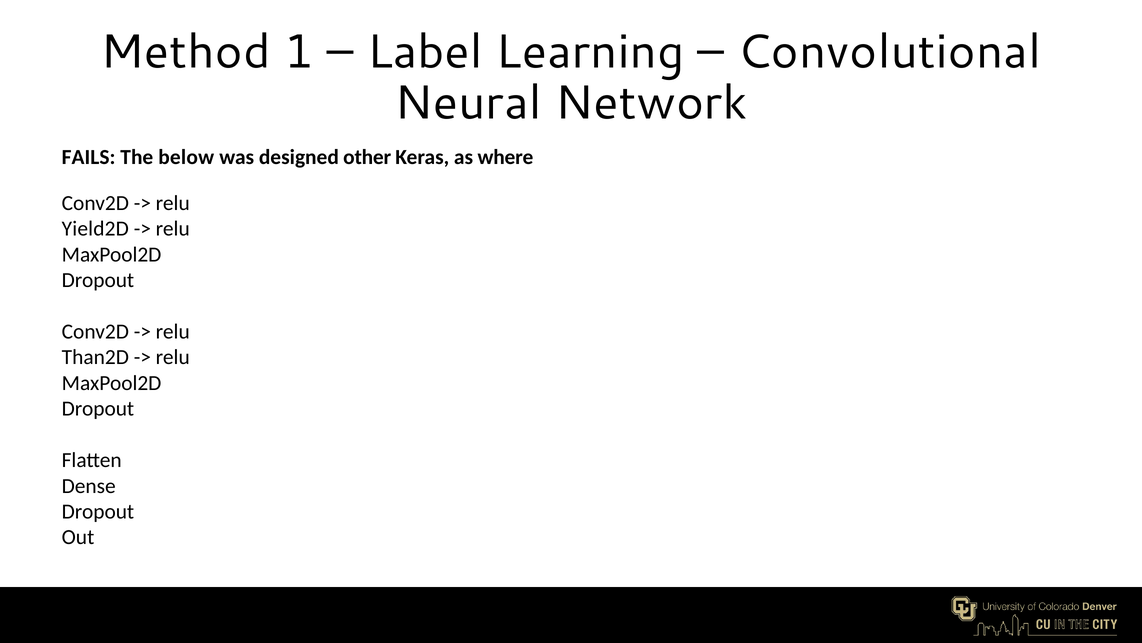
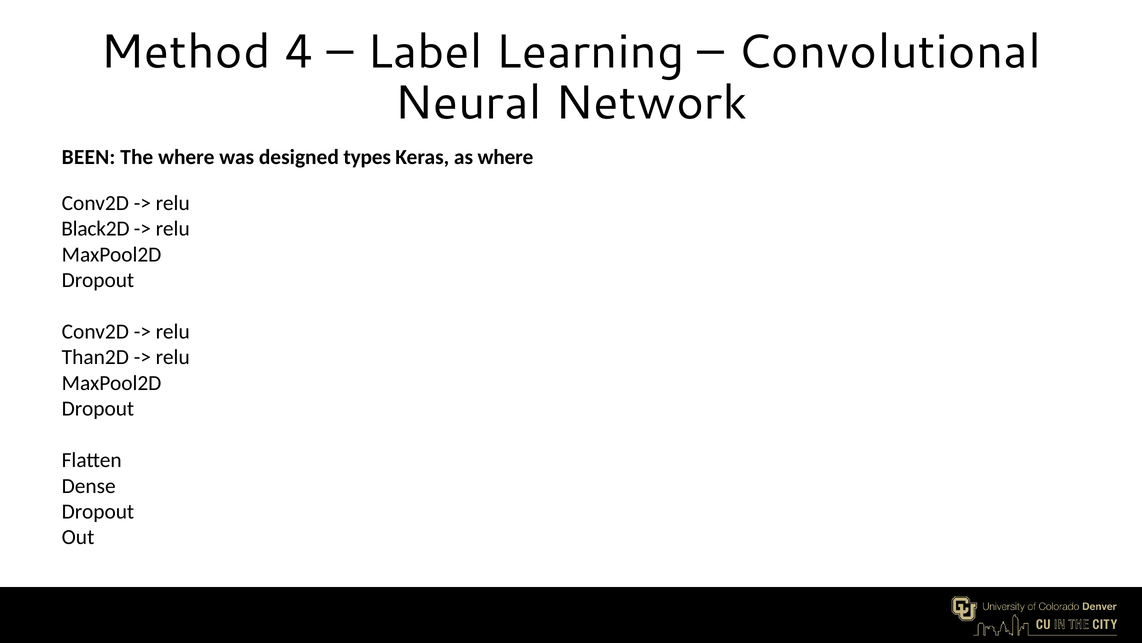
1: 1 -> 4 (299, 52)
FAILS: FAILS -> BEEN (89, 157)
The below: below -> where (186, 157)
other: other -> types (367, 157)
Yield2D: Yield2D -> Black2D (95, 229)
